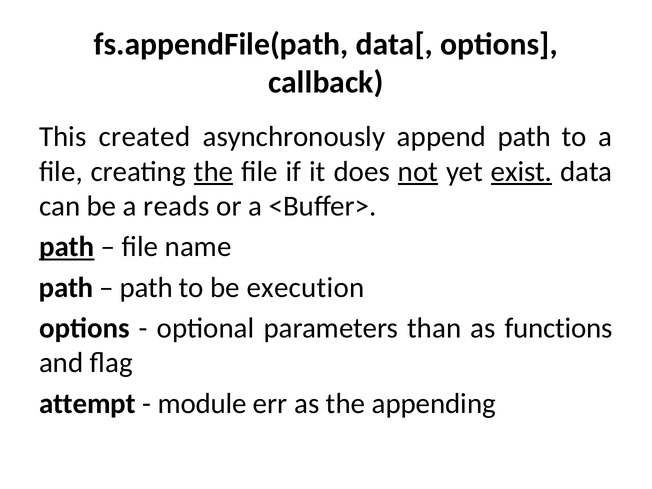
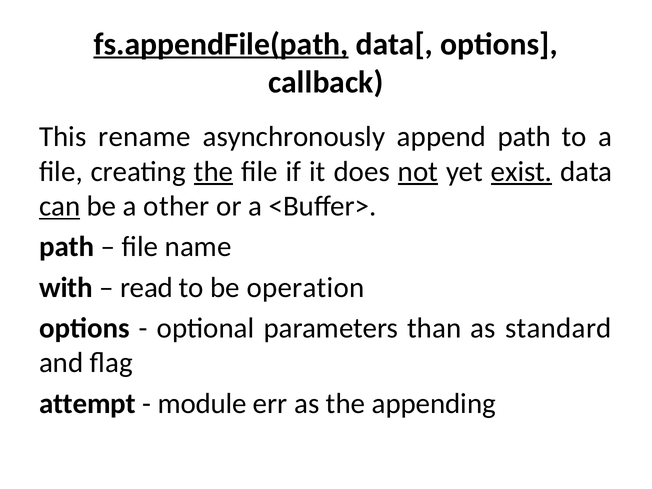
fs.appendFile(path underline: none -> present (221, 44)
created: created -> rename (145, 137)
can underline: none -> present (60, 206)
reads: reads -> other (176, 206)
path underline: present -> none (67, 247)
path: path -> with (66, 288)
path: path -> read (146, 288)
execution: execution -> operation (306, 288)
functions: functions -> standard (558, 328)
